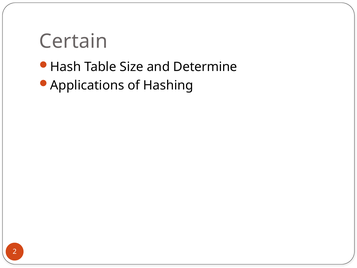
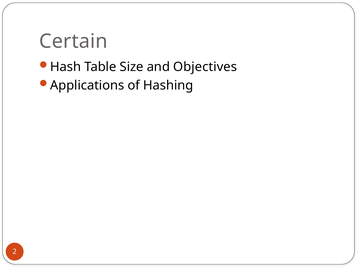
Determine: Determine -> Objectives (205, 67)
